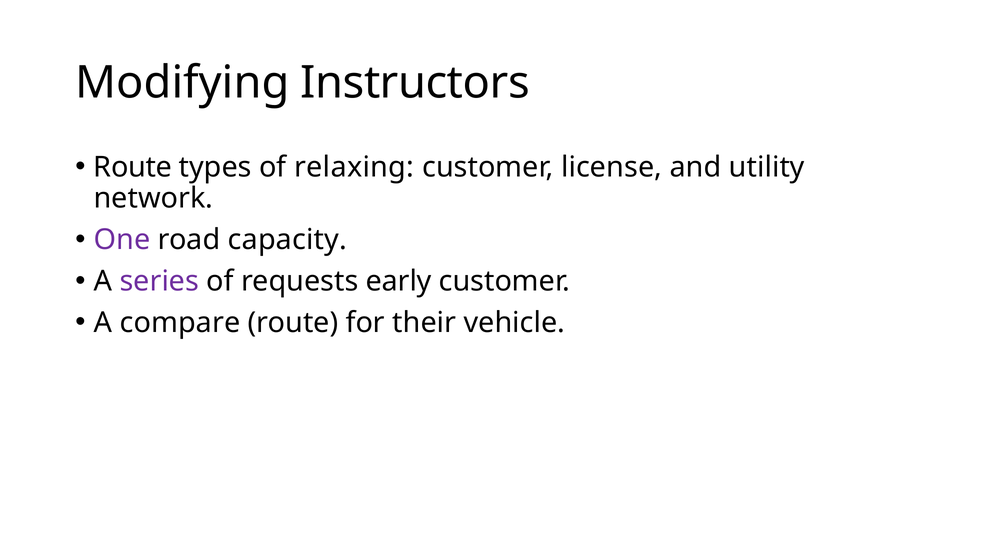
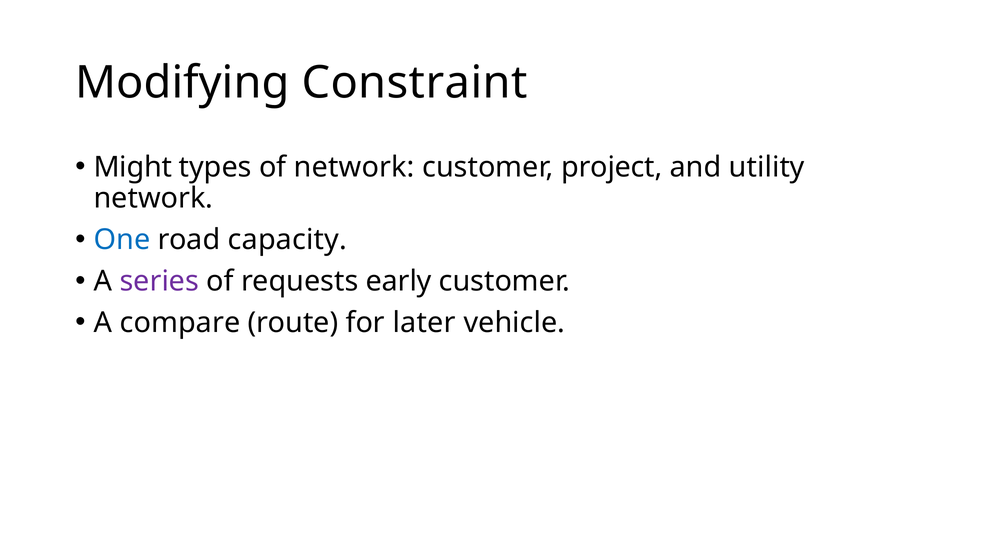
Instructors: Instructors -> Constraint (415, 83)
Route: Route -> Might (133, 167)
of relaxing: relaxing -> network (354, 167)
license: license -> project (612, 167)
One colour: purple -> blue (122, 240)
their: their -> later (424, 322)
